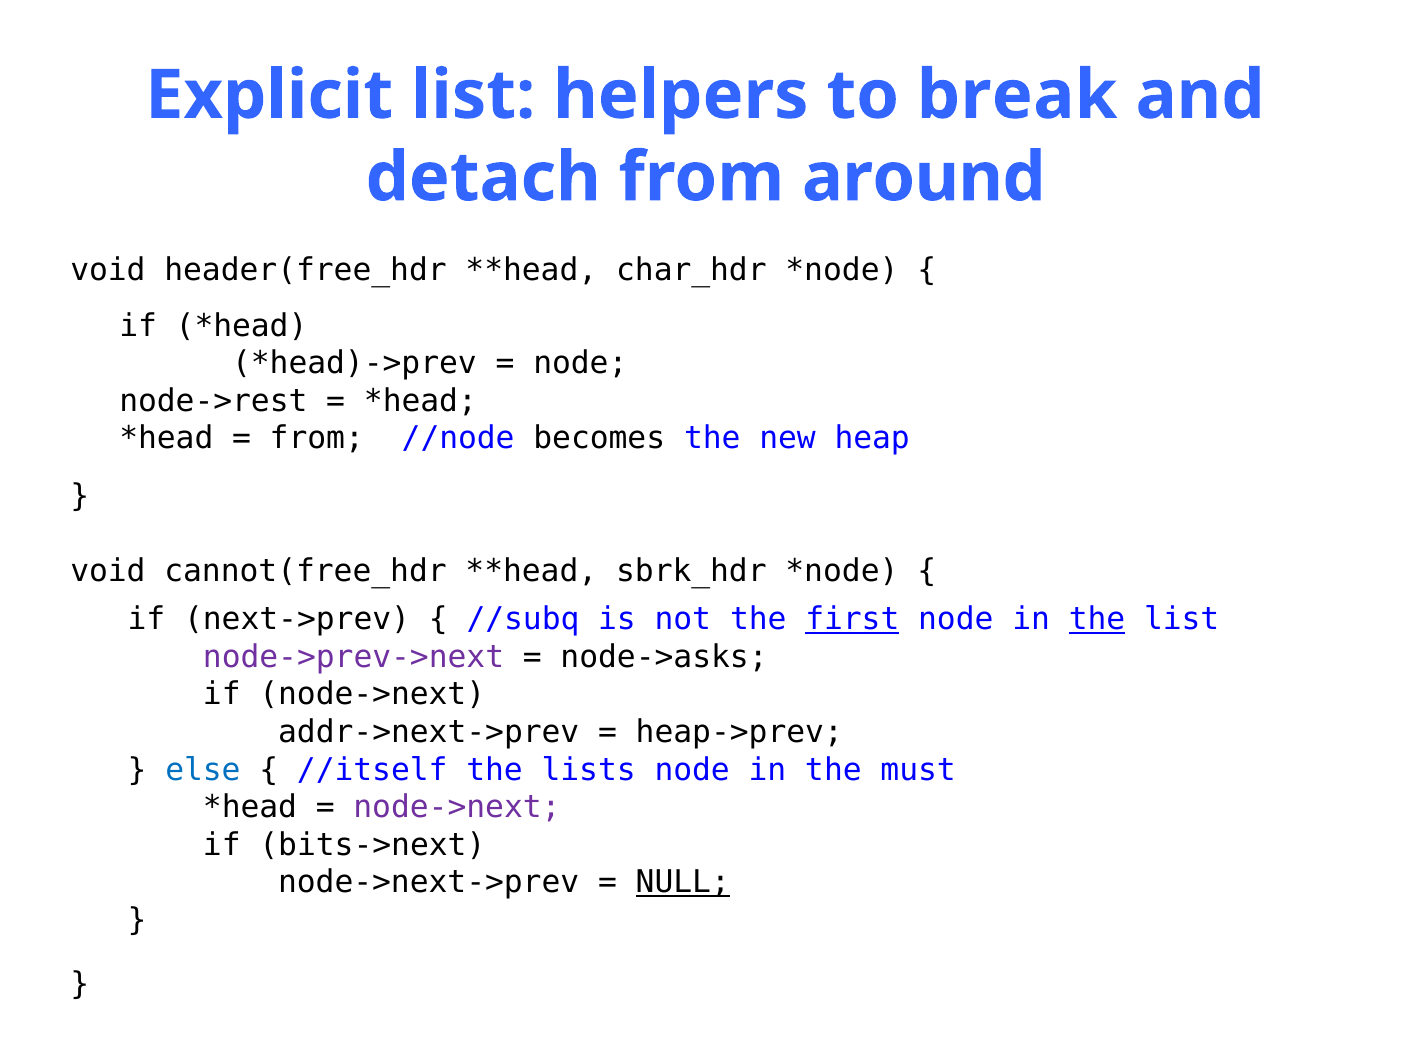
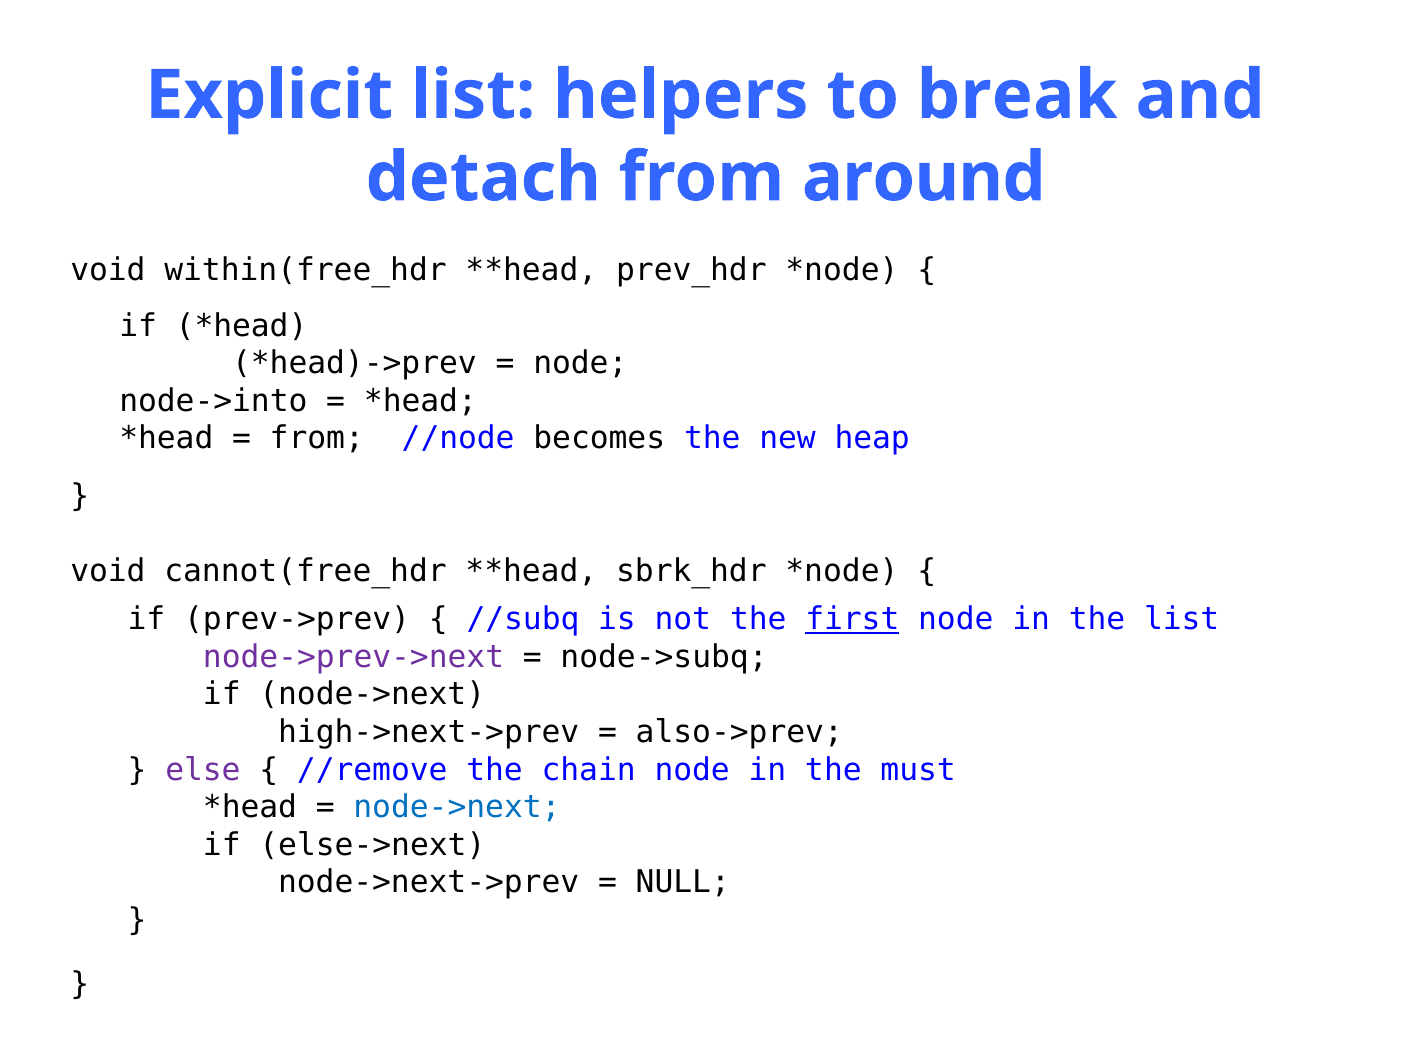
header(free_hdr: header(free_hdr -> within(free_hdr (306, 270)
char_hdr: char_hdr -> prev_hdr (691, 270)
node->rest: node->rest -> node->into (213, 401)
next->prev: next->prev -> prev->prev (297, 619)
the underline: present -> none (1097, 619)
node->asks: node->asks -> node->subq (664, 657)
addr->next->prev: addr->next->prev -> high->next->prev (429, 732)
heap->prev: heap->prev -> also->prev (739, 732)
else colour: blue -> purple (203, 770)
//itself: //itself -> //remove (372, 770)
lists: lists -> chain (589, 770)
node->next colour: purple -> blue (457, 807)
bits->next: bits->next -> else->next (372, 845)
NULL underline: present -> none (683, 883)
